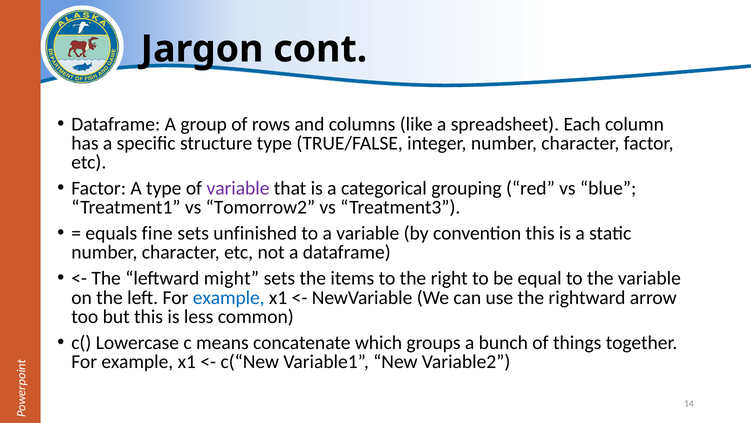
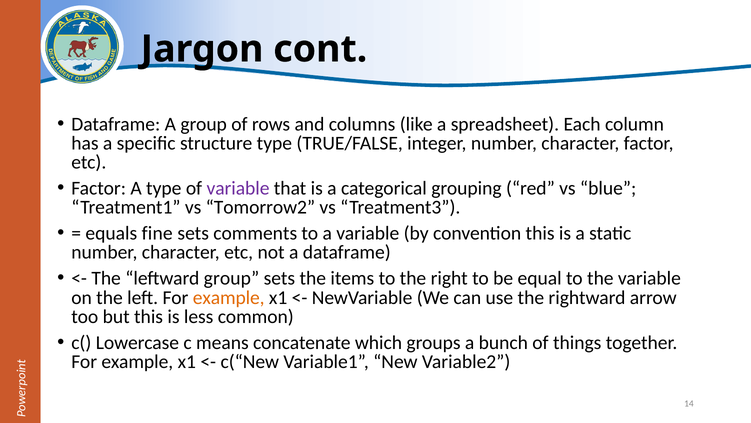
unfinished: unfinished -> comments (255, 233)
leftward might: might -> group (231, 278)
example colour: blue -> orange (229, 297)
